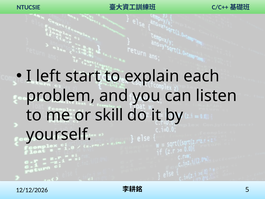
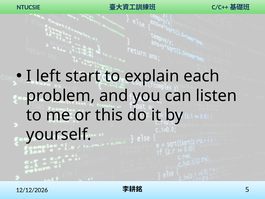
skill: skill -> this (109, 115)
